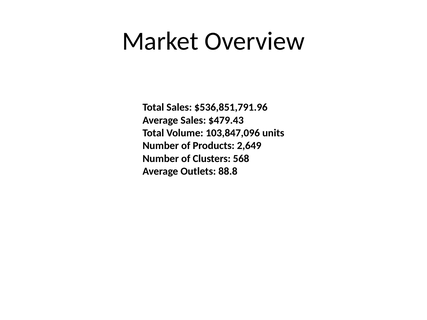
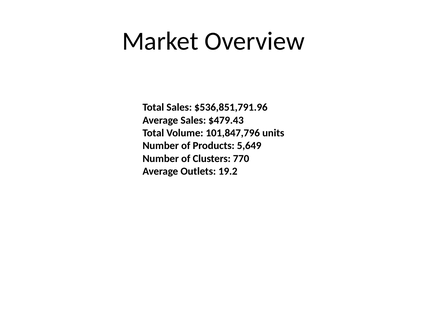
103,847,096: 103,847,096 -> 101,847,796 (233, 133)
2,649: 2,649 -> 5,649 (249, 146)
568: 568 -> 770 (241, 159)
88.8: 88.8 -> 19.2 (228, 171)
